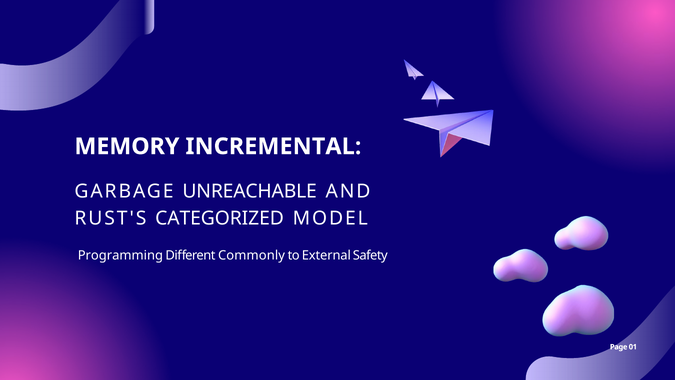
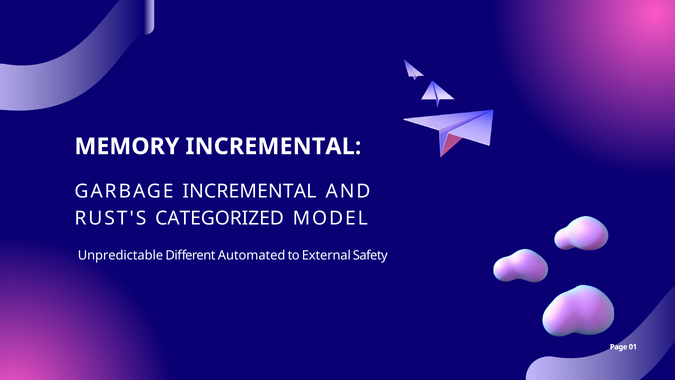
GARBAGE UNREACHABLE: UNREACHABLE -> INCREMENTAL (249, 191)
Programming: Programming -> Unpredictable (120, 255)
Commonly: Commonly -> Automated (252, 255)
